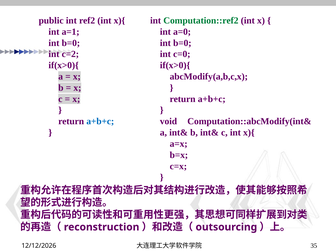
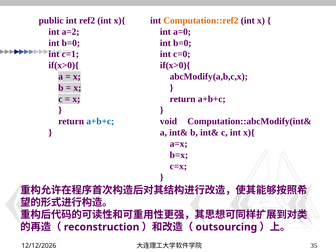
Computation::ref2 colour: green -> orange (201, 21)
a=1: a=1 -> a=2 (71, 32)
c=2: c=2 -> c=1 (70, 54)
